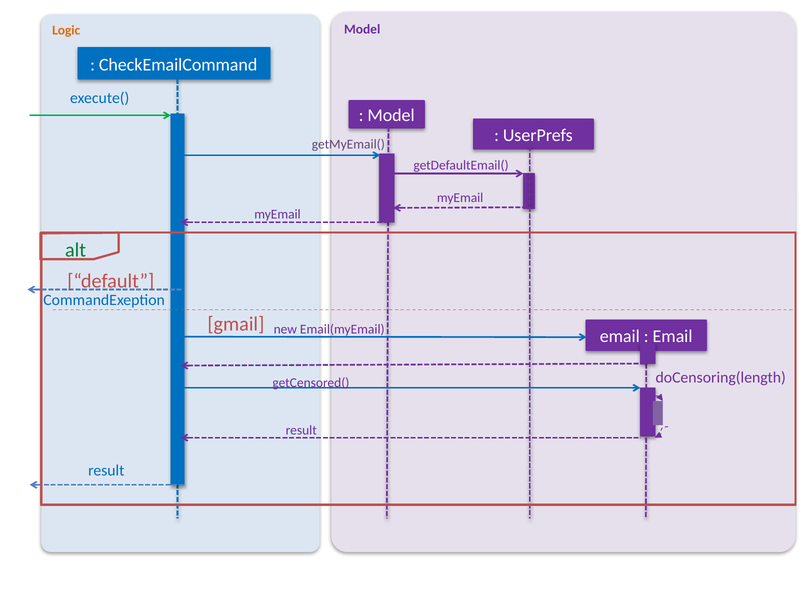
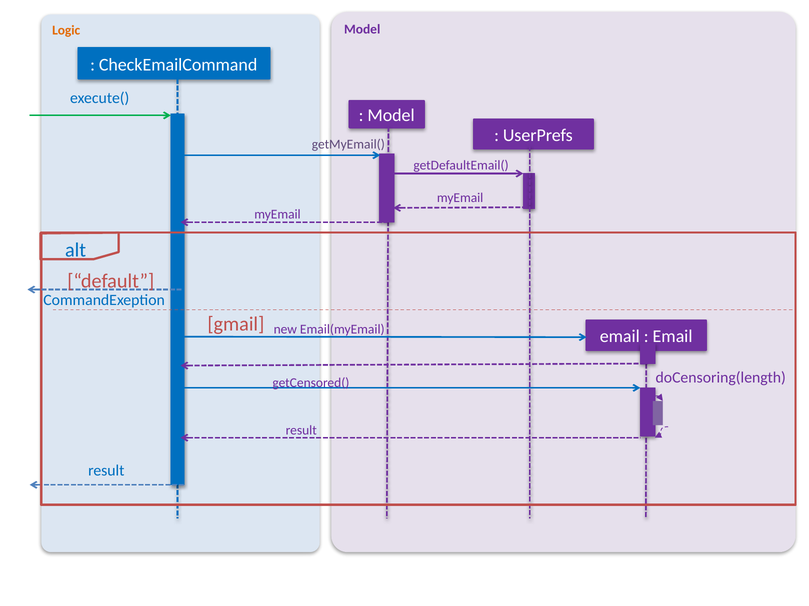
alt colour: green -> blue (76, 250)
